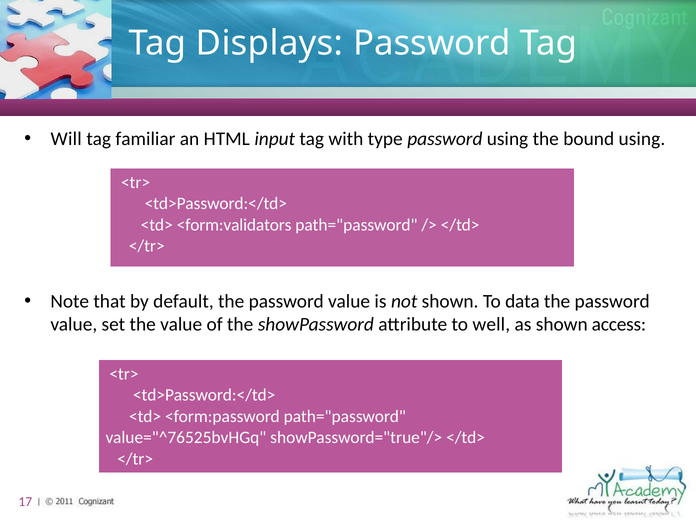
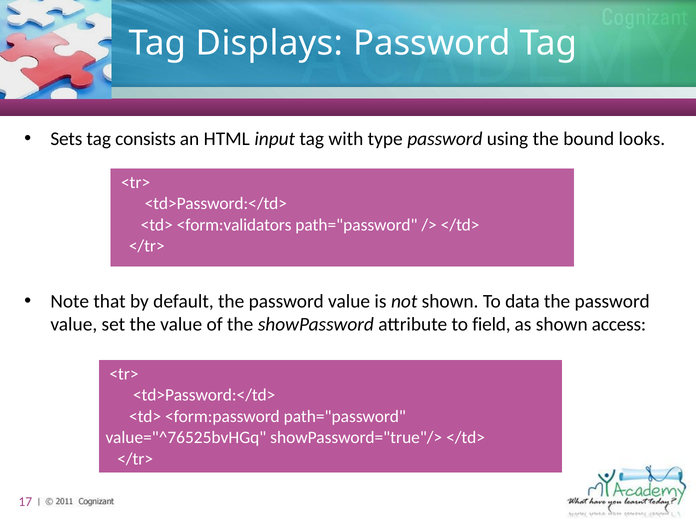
Will: Will -> Sets (66, 139)
familiar: familiar -> consists (146, 139)
bound using: using -> looks (642, 139)
well: well -> field (491, 325)
